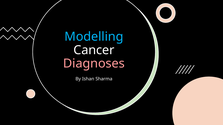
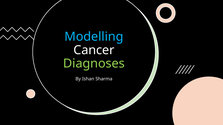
Diagnoses colour: pink -> light green (94, 64)
